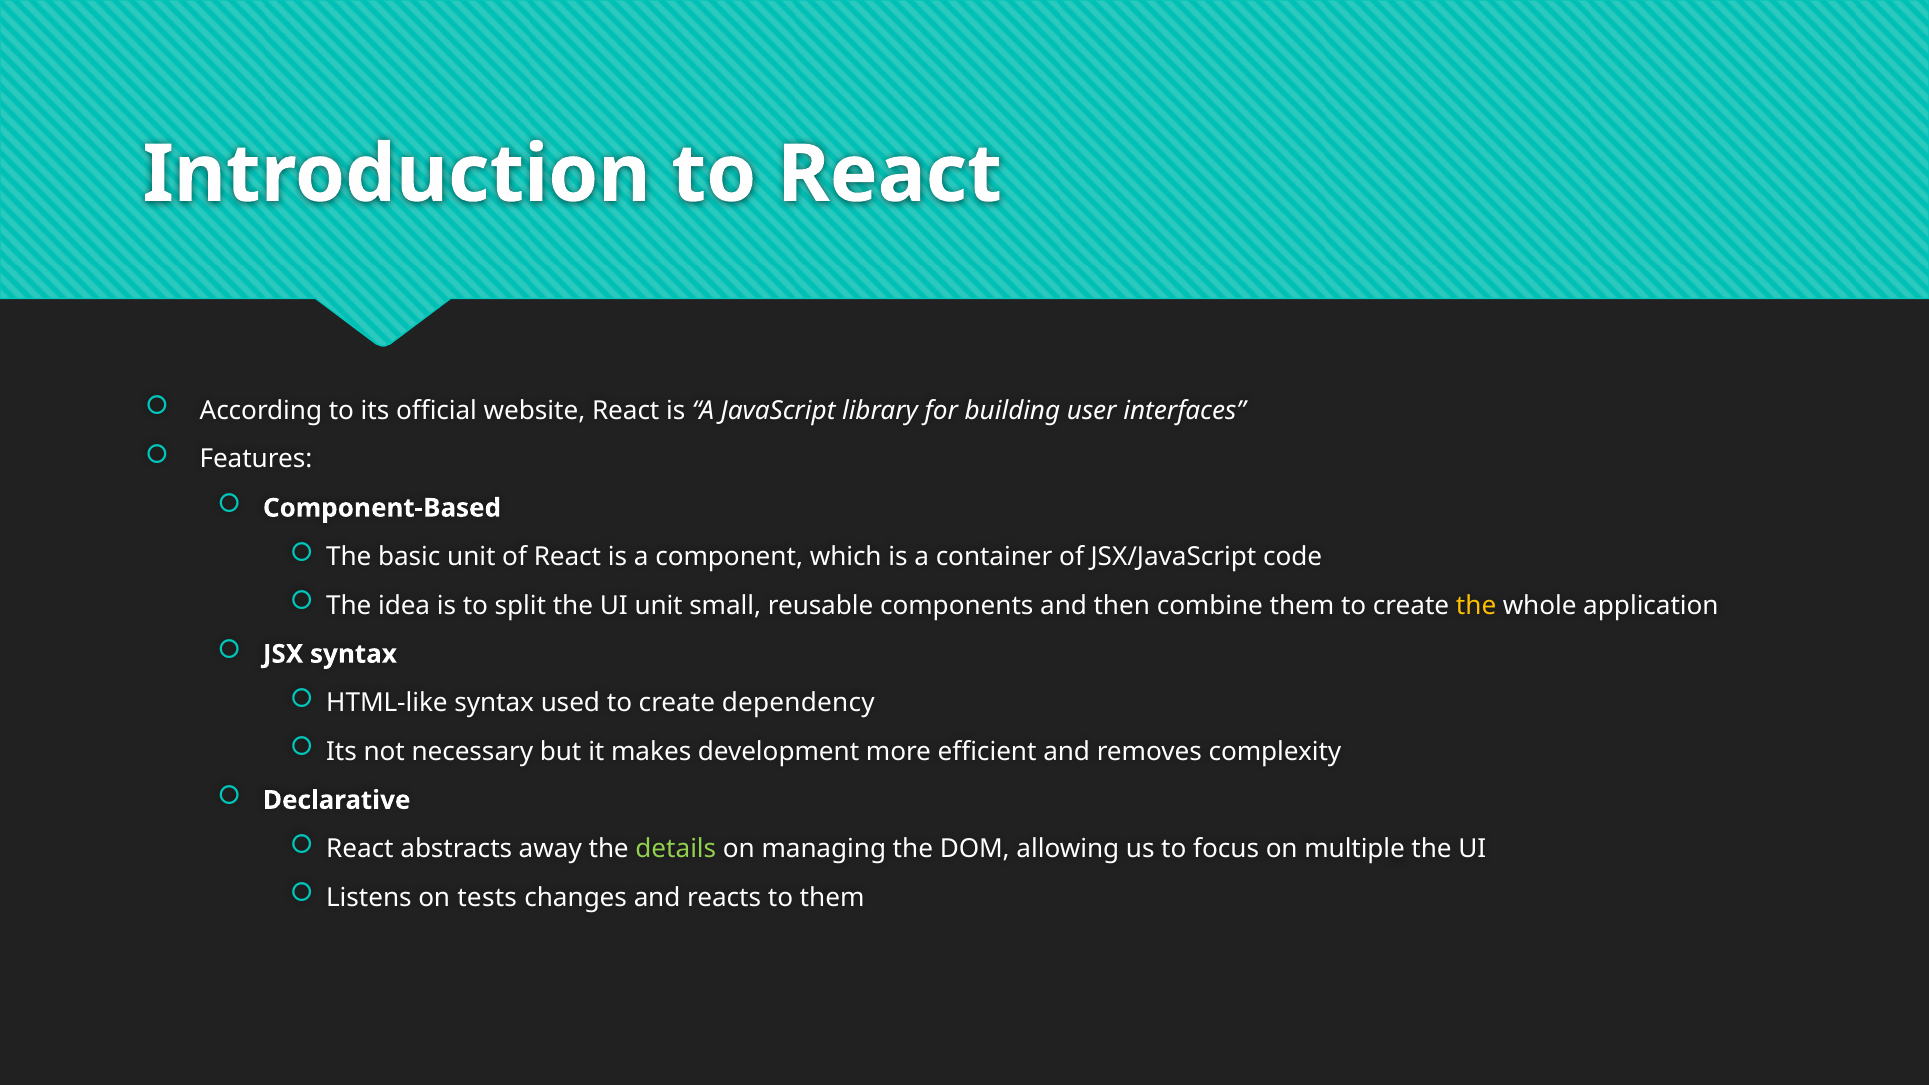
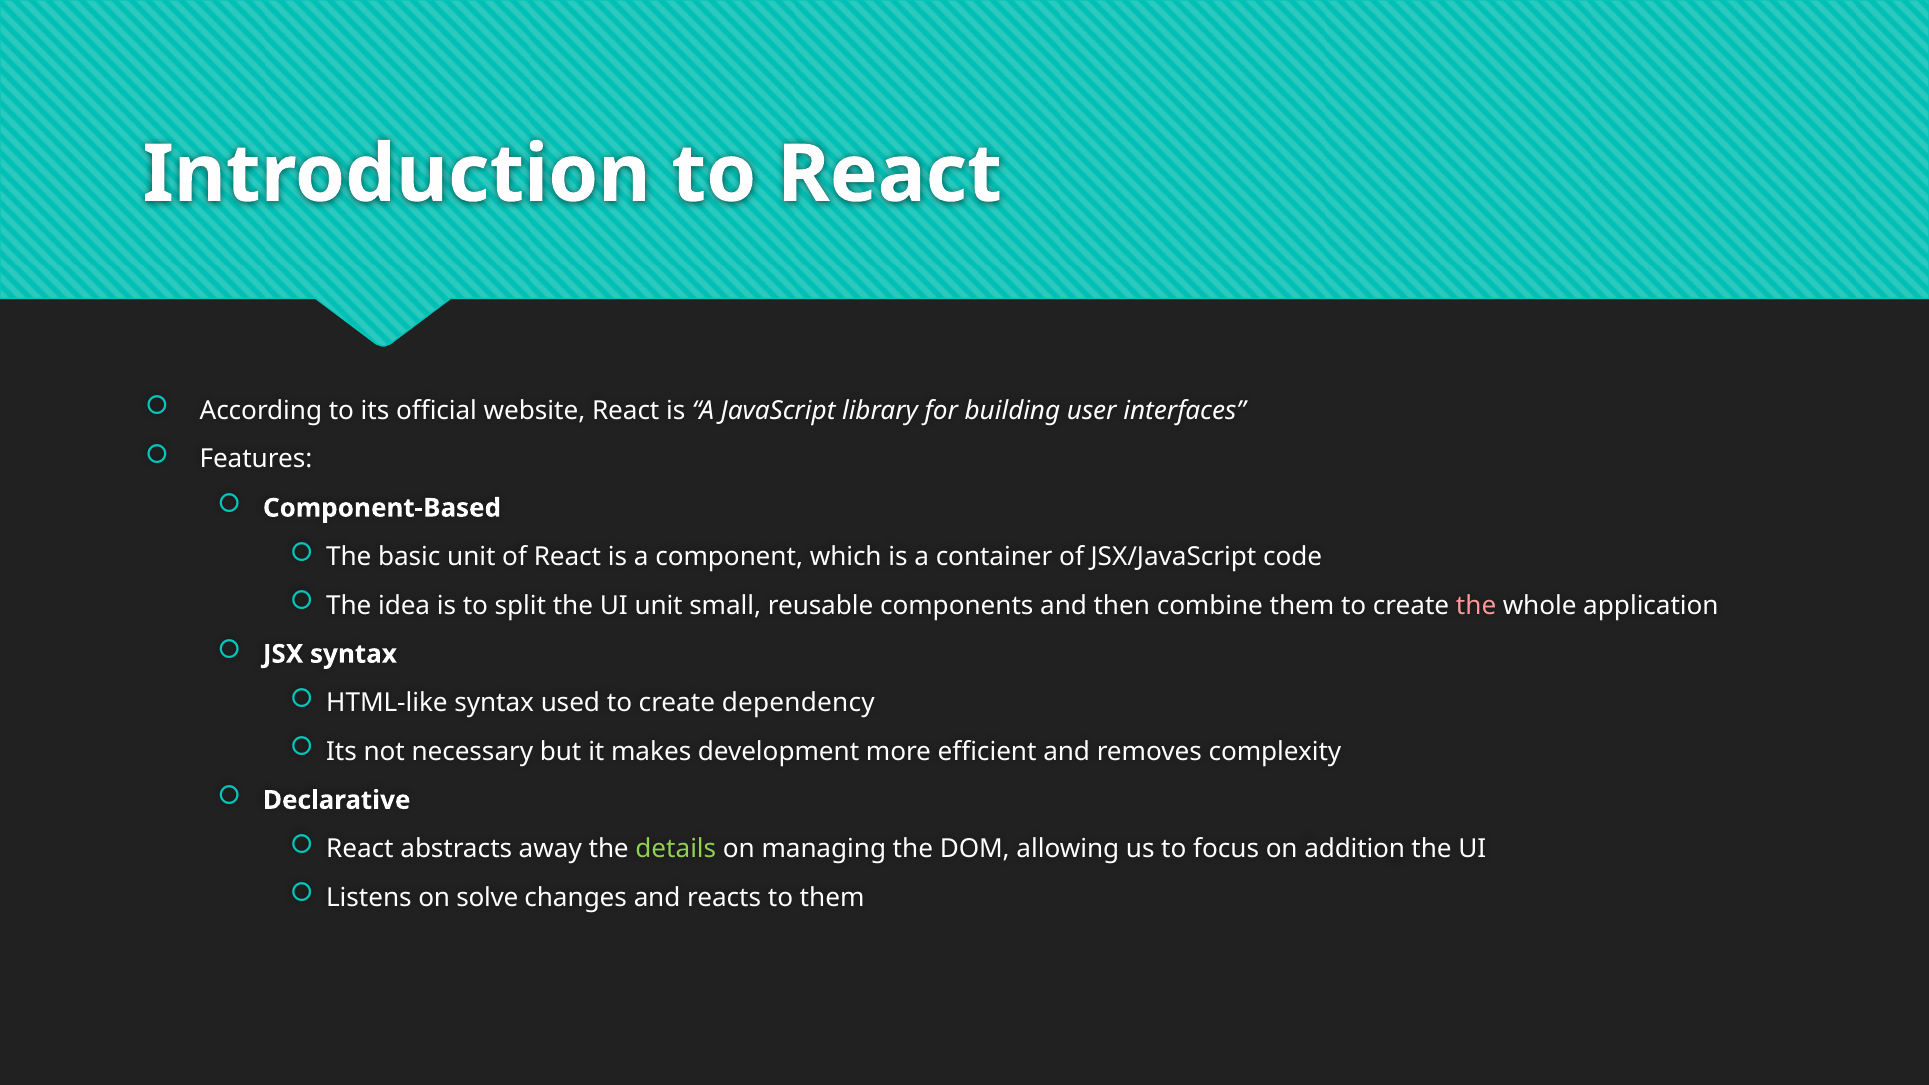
the colour: yellow -> pink (1476, 605)
multiple: multiple -> addition (1355, 849)
tests: tests -> solve (487, 898)
